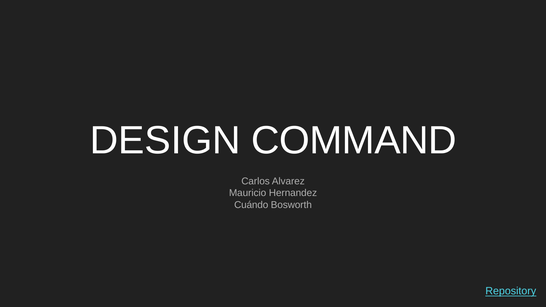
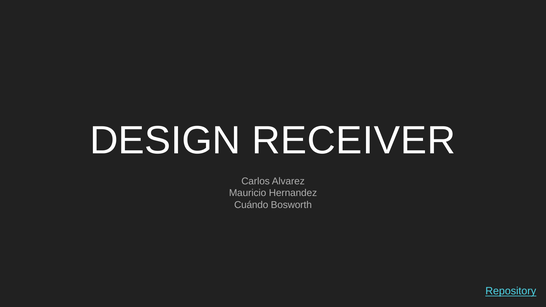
COMMAND: COMMAND -> RECEIVER (354, 141)
